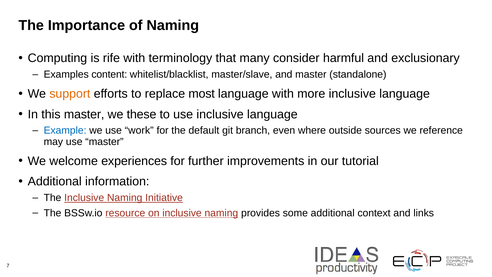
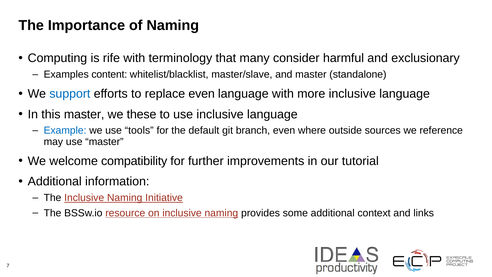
support colour: orange -> blue (70, 94)
replace most: most -> even (202, 94)
work: work -> tools (139, 131)
experiences: experiences -> compatibility (134, 161)
